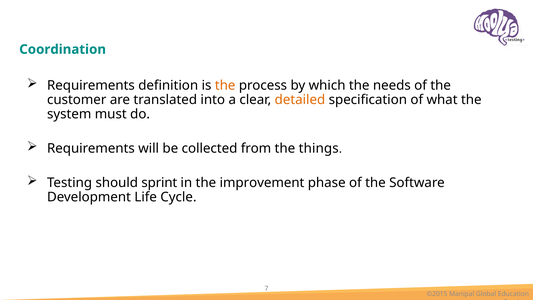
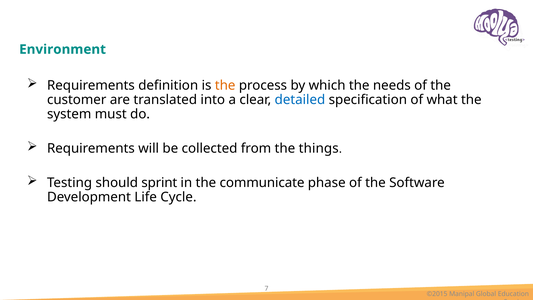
Coordination: Coordination -> Environment (63, 49)
detailed colour: orange -> blue (300, 100)
improvement: improvement -> communicate (262, 183)
